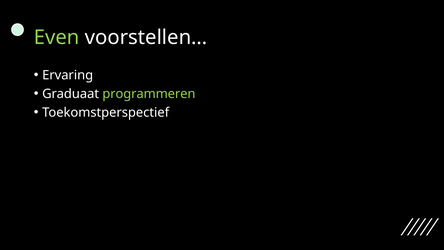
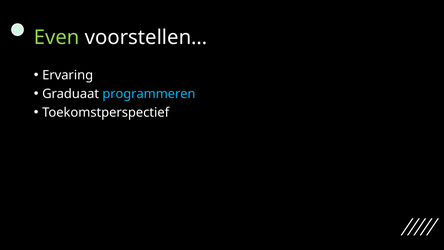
programmeren colour: light green -> light blue (149, 94)
